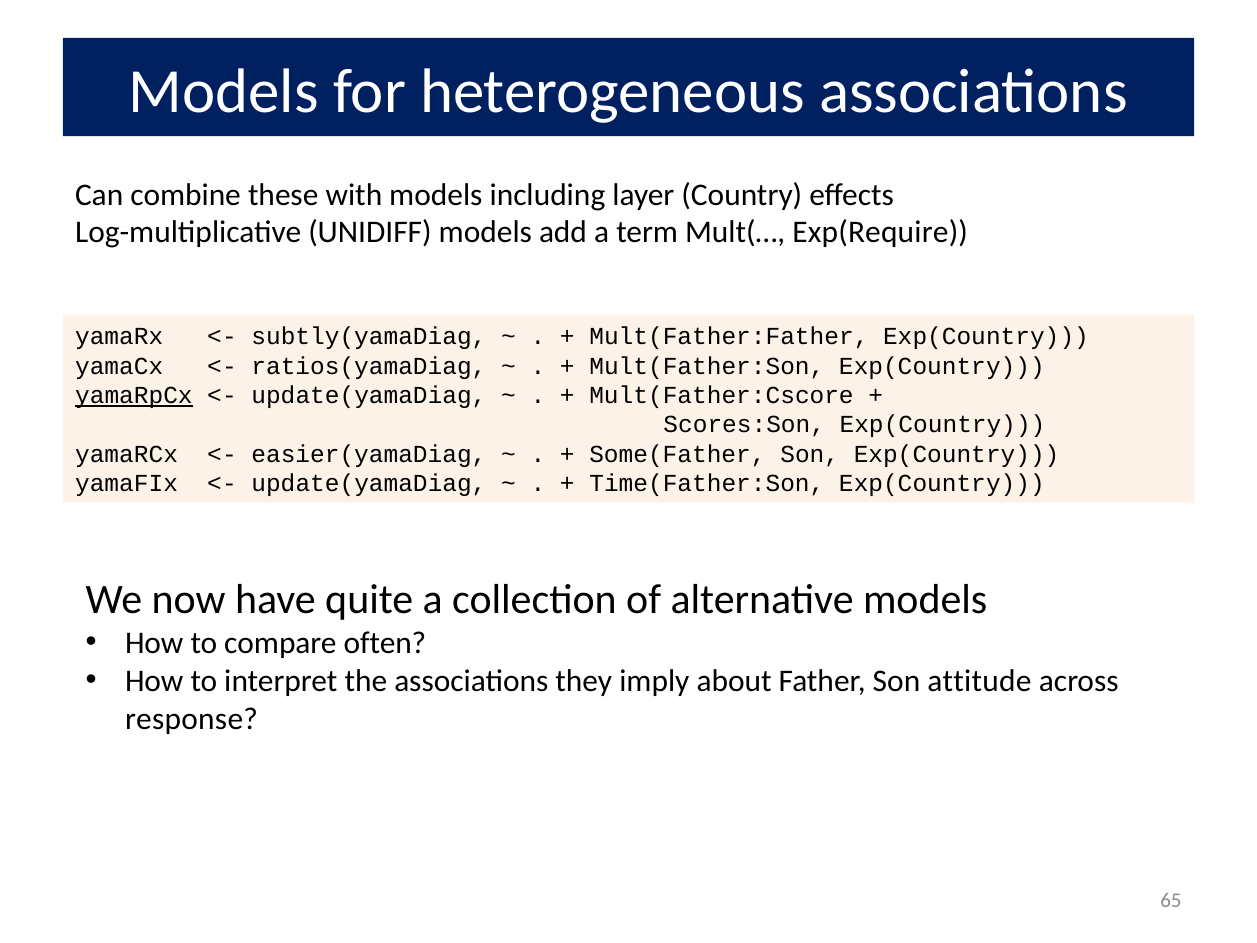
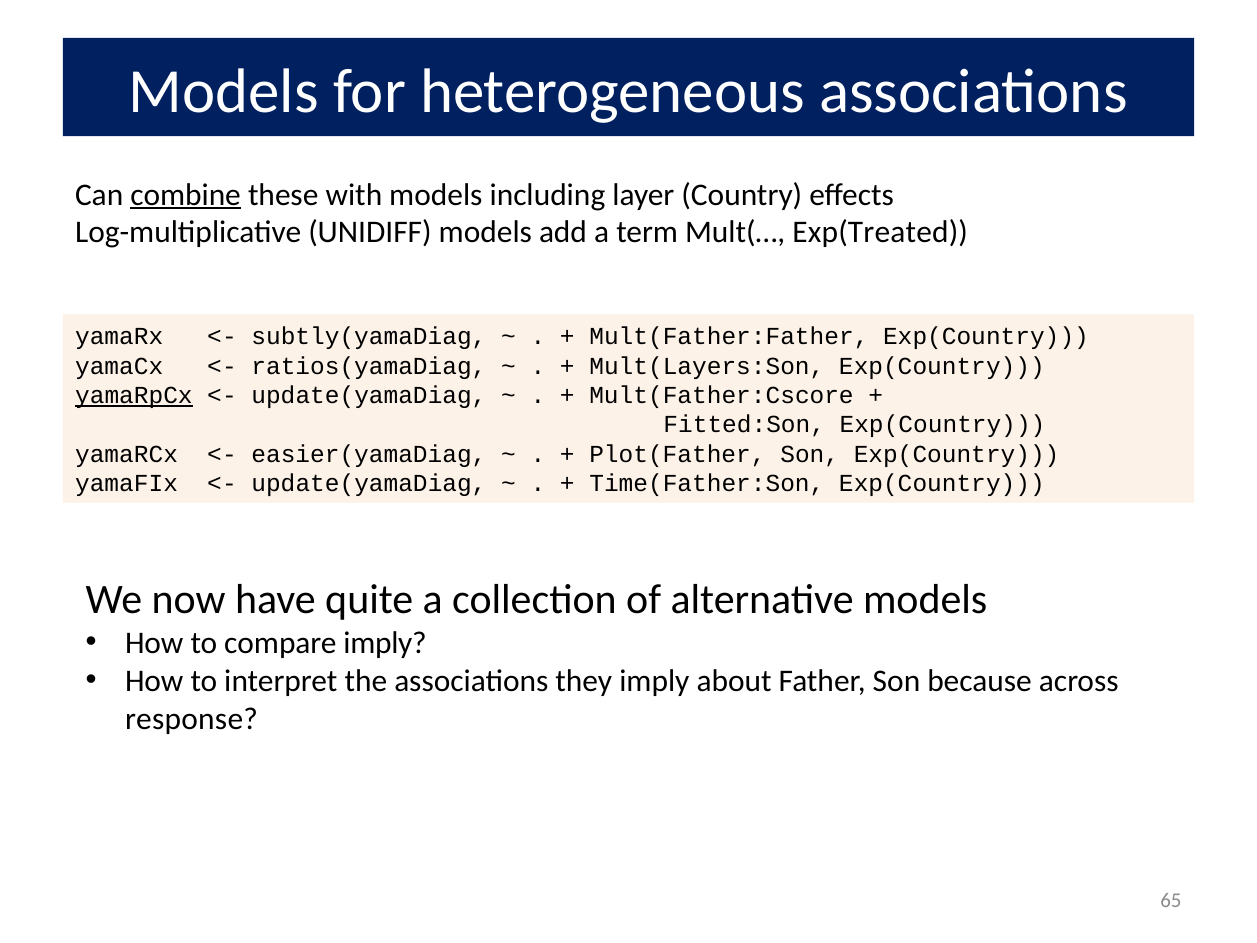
combine underline: none -> present (186, 195)
Exp(Require: Exp(Require -> Exp(Treated (880, 233)
Mult(Father:Son: Mult(Father:Son -> Mult(Layers:Son (707, 366)
Scores:Son: Scores:Son -> Fitted:Son (744, 425)
Some(Father: Some(Father -> Plot(Father (677, 454)
compare often: often -> imply (385, 643)
attitude: attitude -> because (980, 681)
